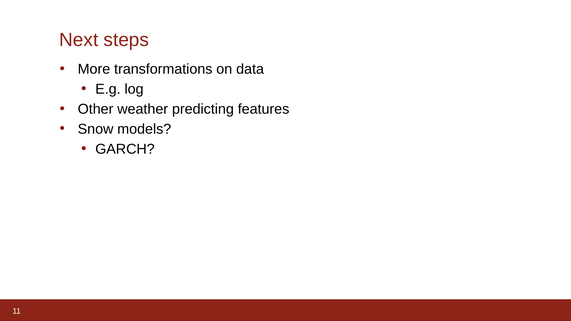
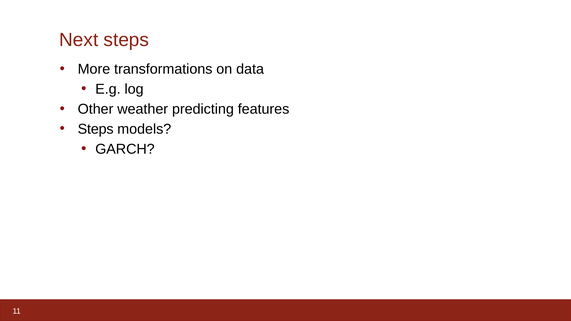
Snow: Snow -> Steps (96, 129)
